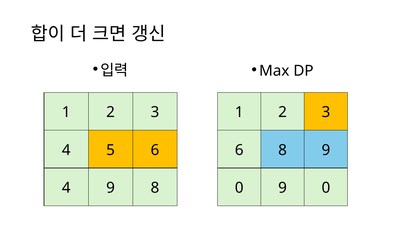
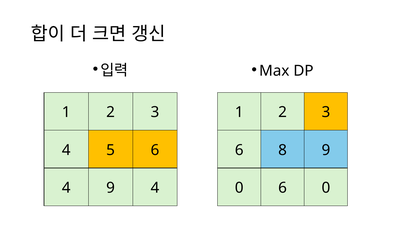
9 8: 8 -> 4 (155, 188)
0 9: 9 -> 6 (283, 188)
